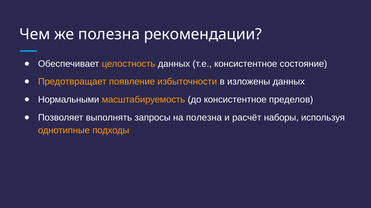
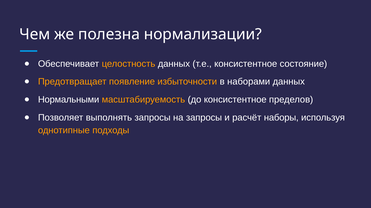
рекомендации: рекомендации -> нормализации (203, 34)
изложены: изложены -> наборами (249, 82)
на полезна: полезна -> запросы (204, 118)
